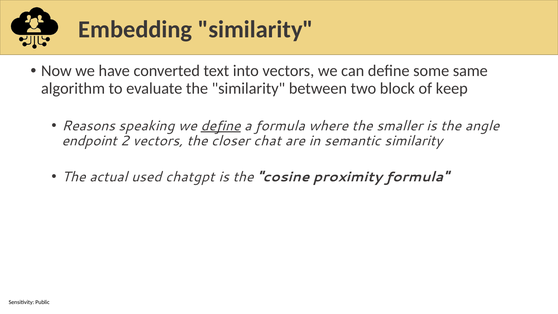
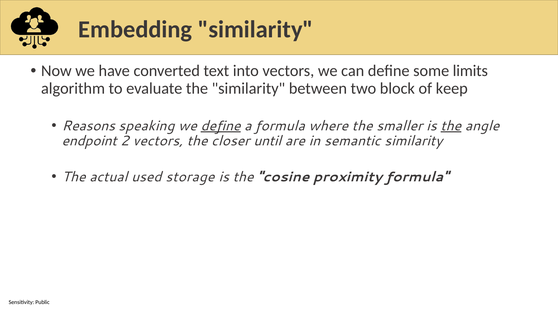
same: same -> limits (470, 71)
the underline: none -> present (451, 126)
chat: chat -> until (267, 141)
chatgpt: chatgpt -> storage (190, 177)
